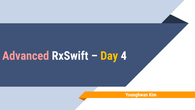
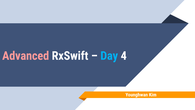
Day colour: yellow -> light blue (109, 56)
